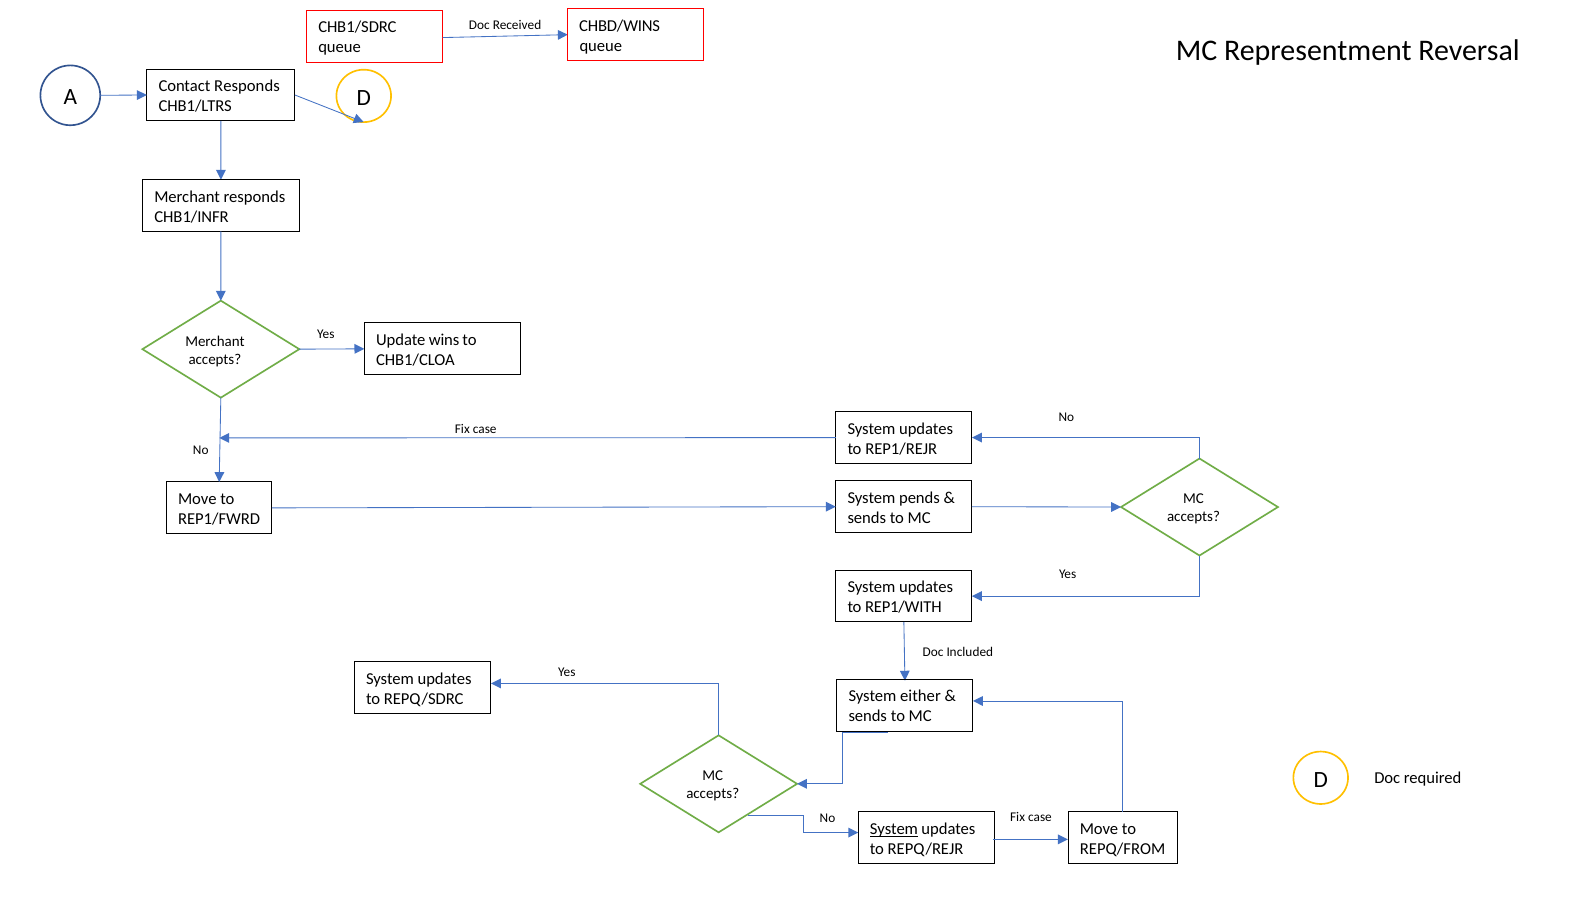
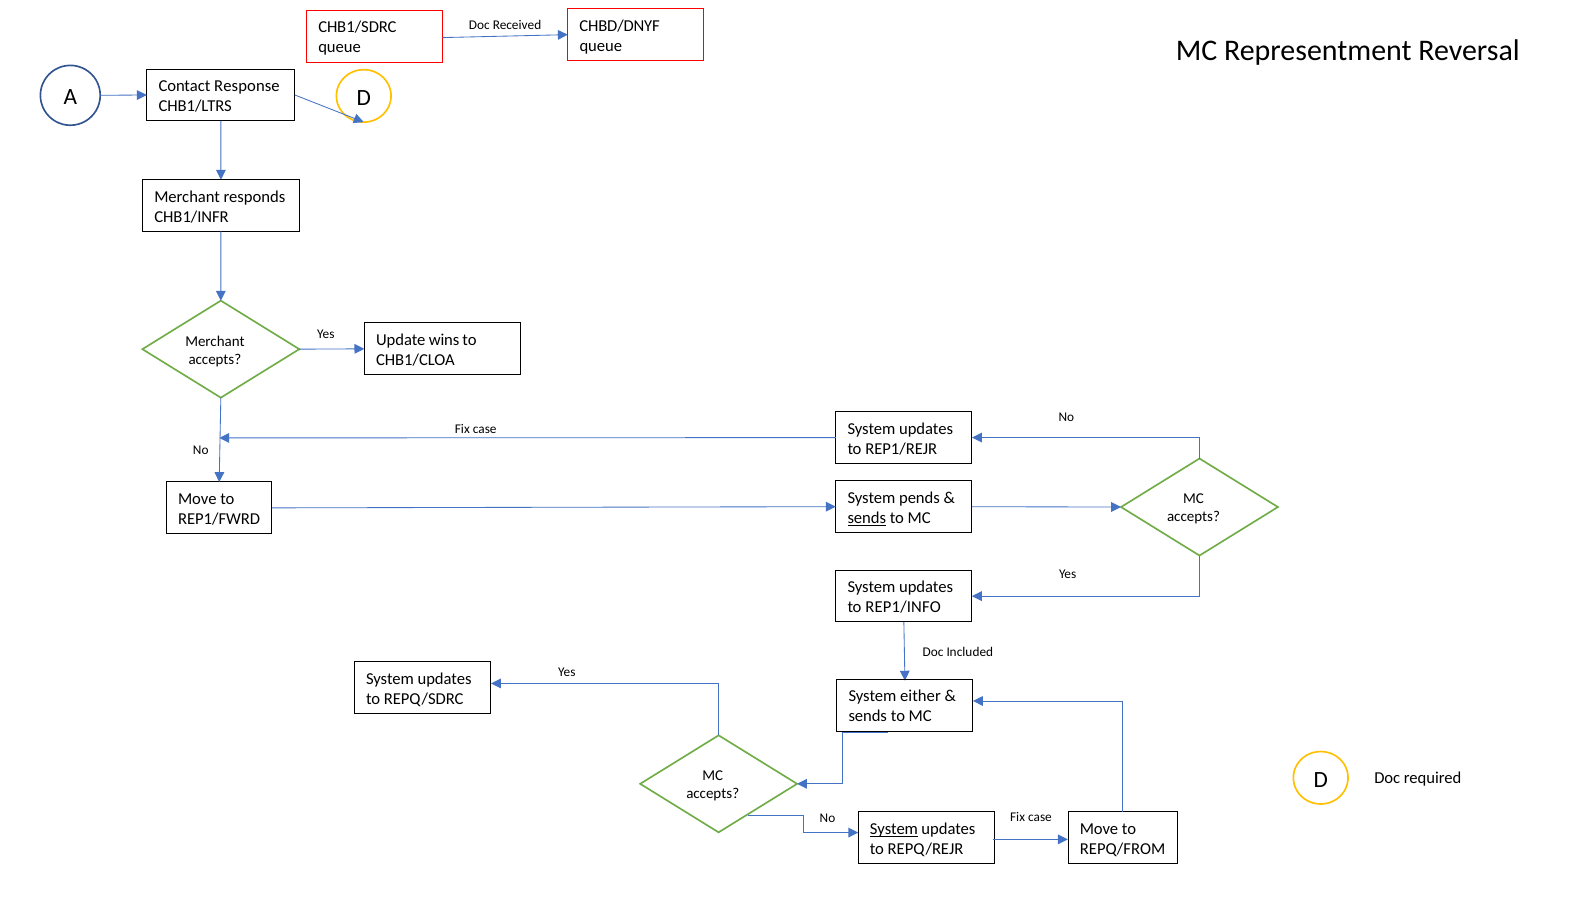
CHBD/WINS: CHBD/WINS -> CHBD/DNYF (620, 26)
Contact Responds: Responds -> Response (247, 86)
sends underline: none -> present (867, 518)
REP1/WITH: REP1/WITH -> REP1/INFO (903, 607)
